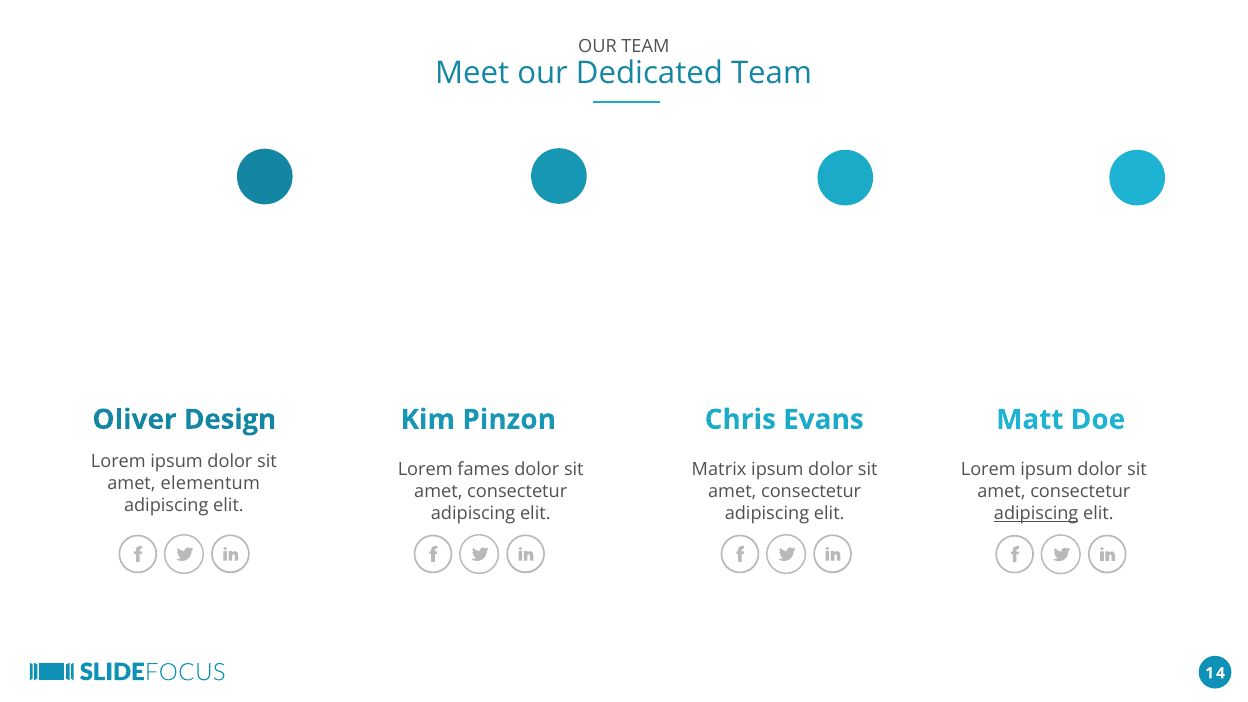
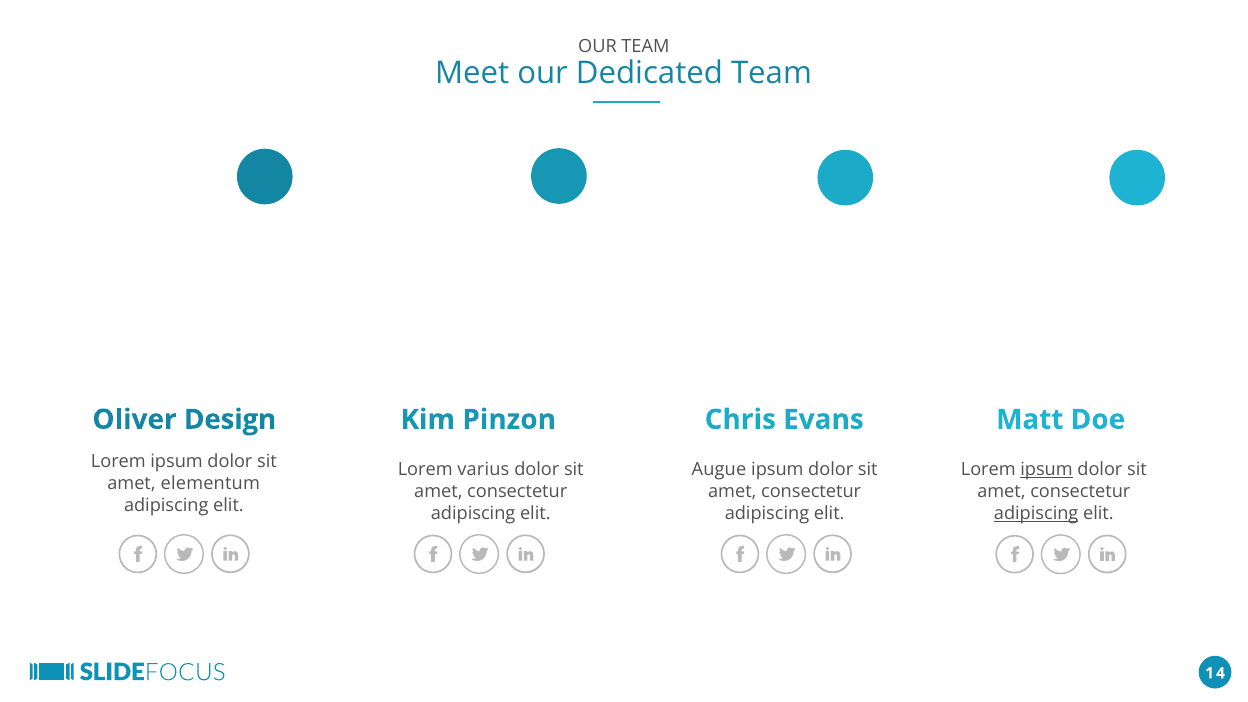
fames: fames -> varius (483, 470)
Matrix: Matrix -> Augue (719, 470)
ipsum underline: none -> present (1047, 470)
